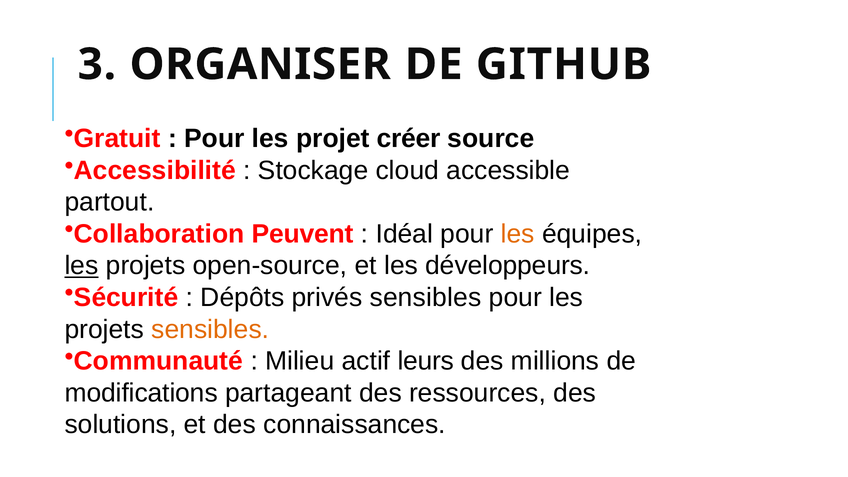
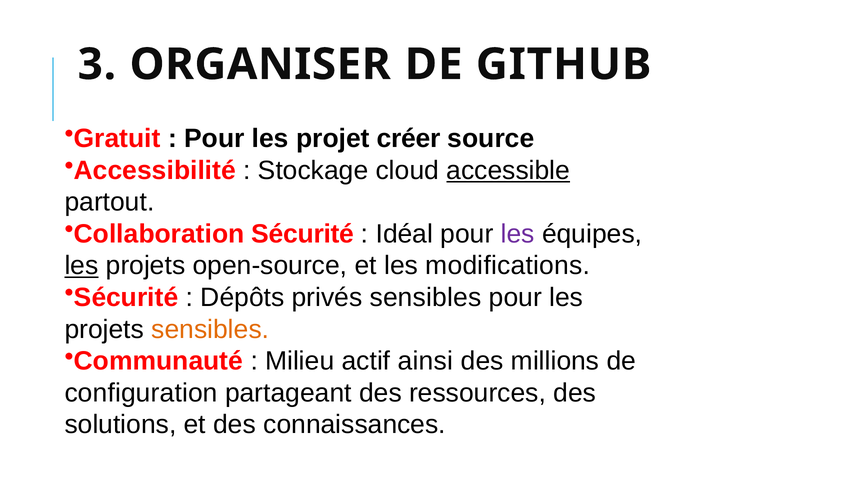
accessible underline: none -> present (508, 170)
Collaboration Peuvent: Peuvent -> Sécurité (303, 234)
les colour: orange -> purple (518, 234)
développeurs: développeurs -> modifications (508, 266)
leurs: leurs -> ainsi (425, 361)
modifications: modifications -> configuration (141, 393)
